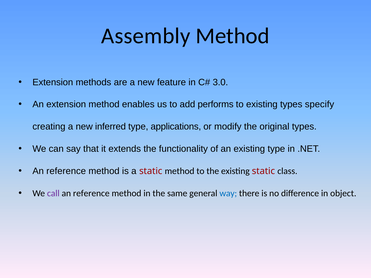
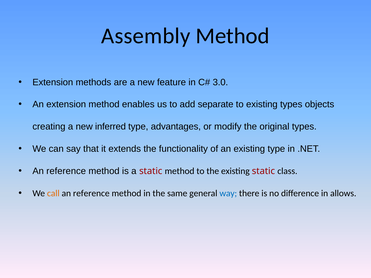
performs: performs -> separate (216, 105)
specify: specify -> objects (320, 105)
applications: applications -> advantages (176, 127)
call colour: purple -> orange (53, 194)
object: object -> allows (343, 194)
